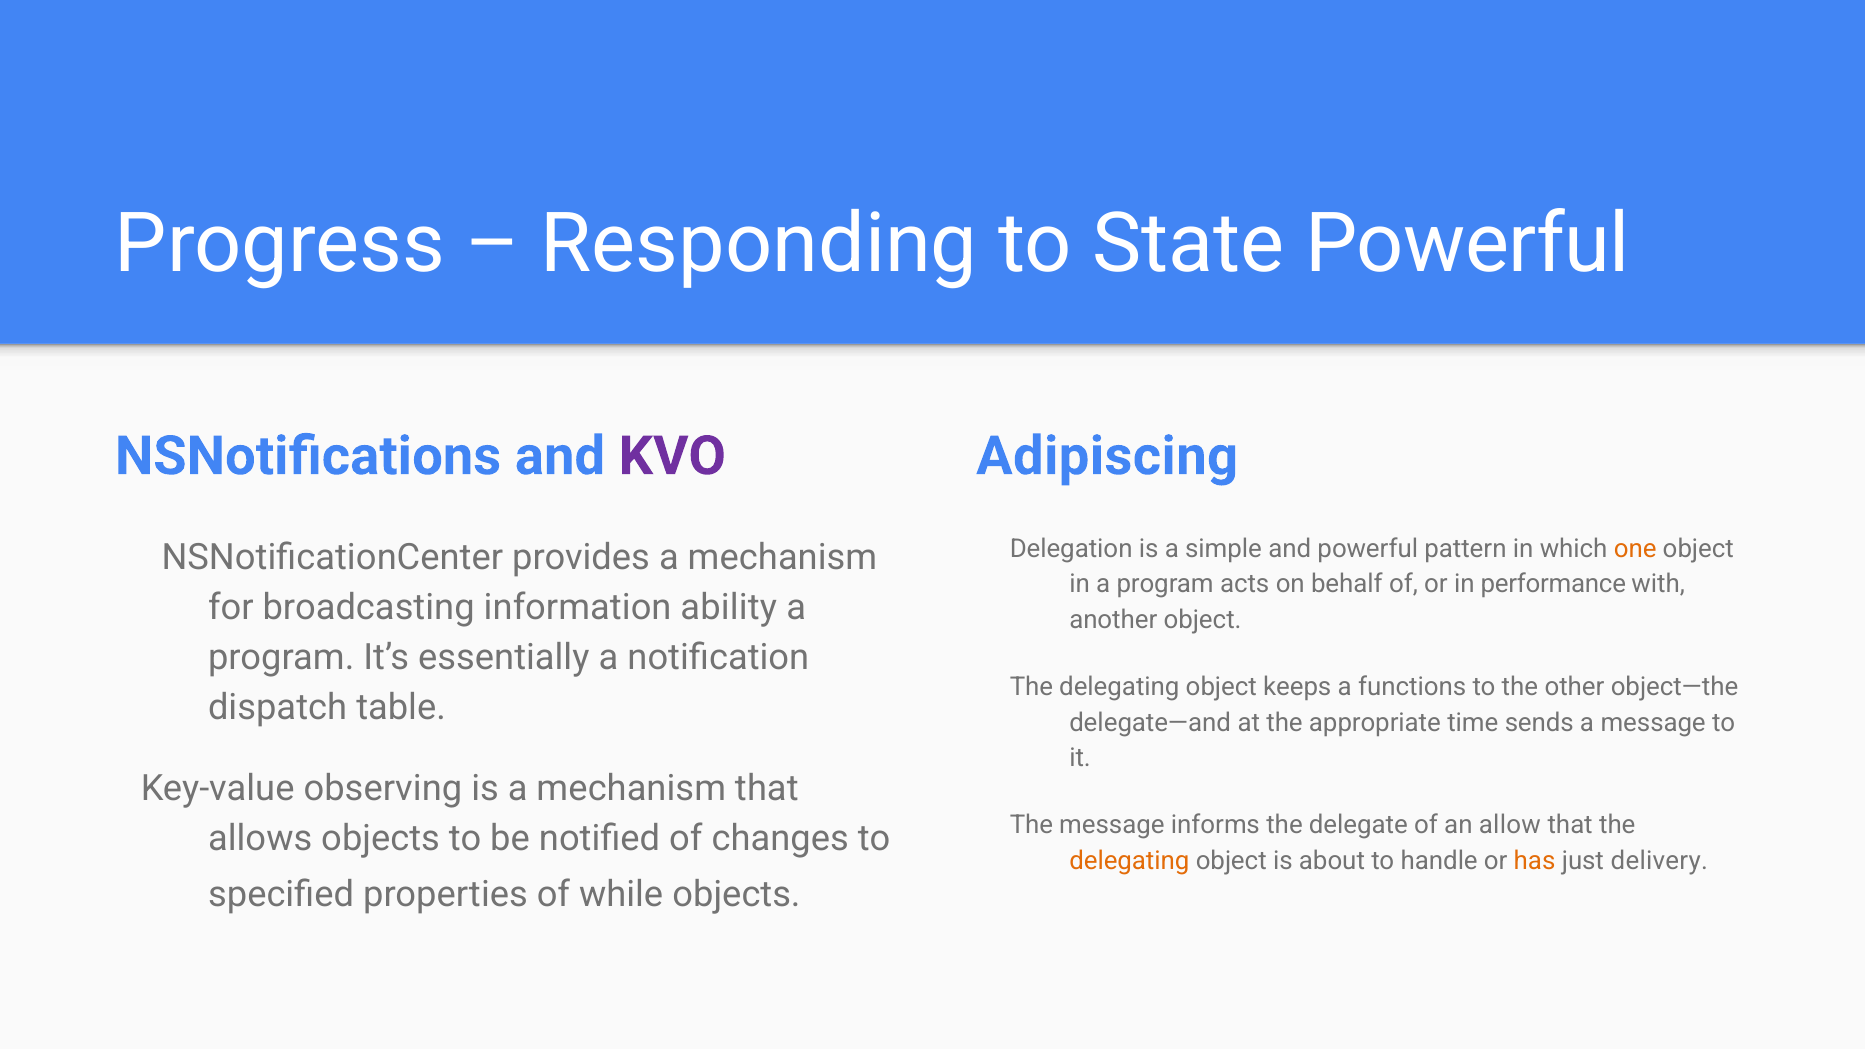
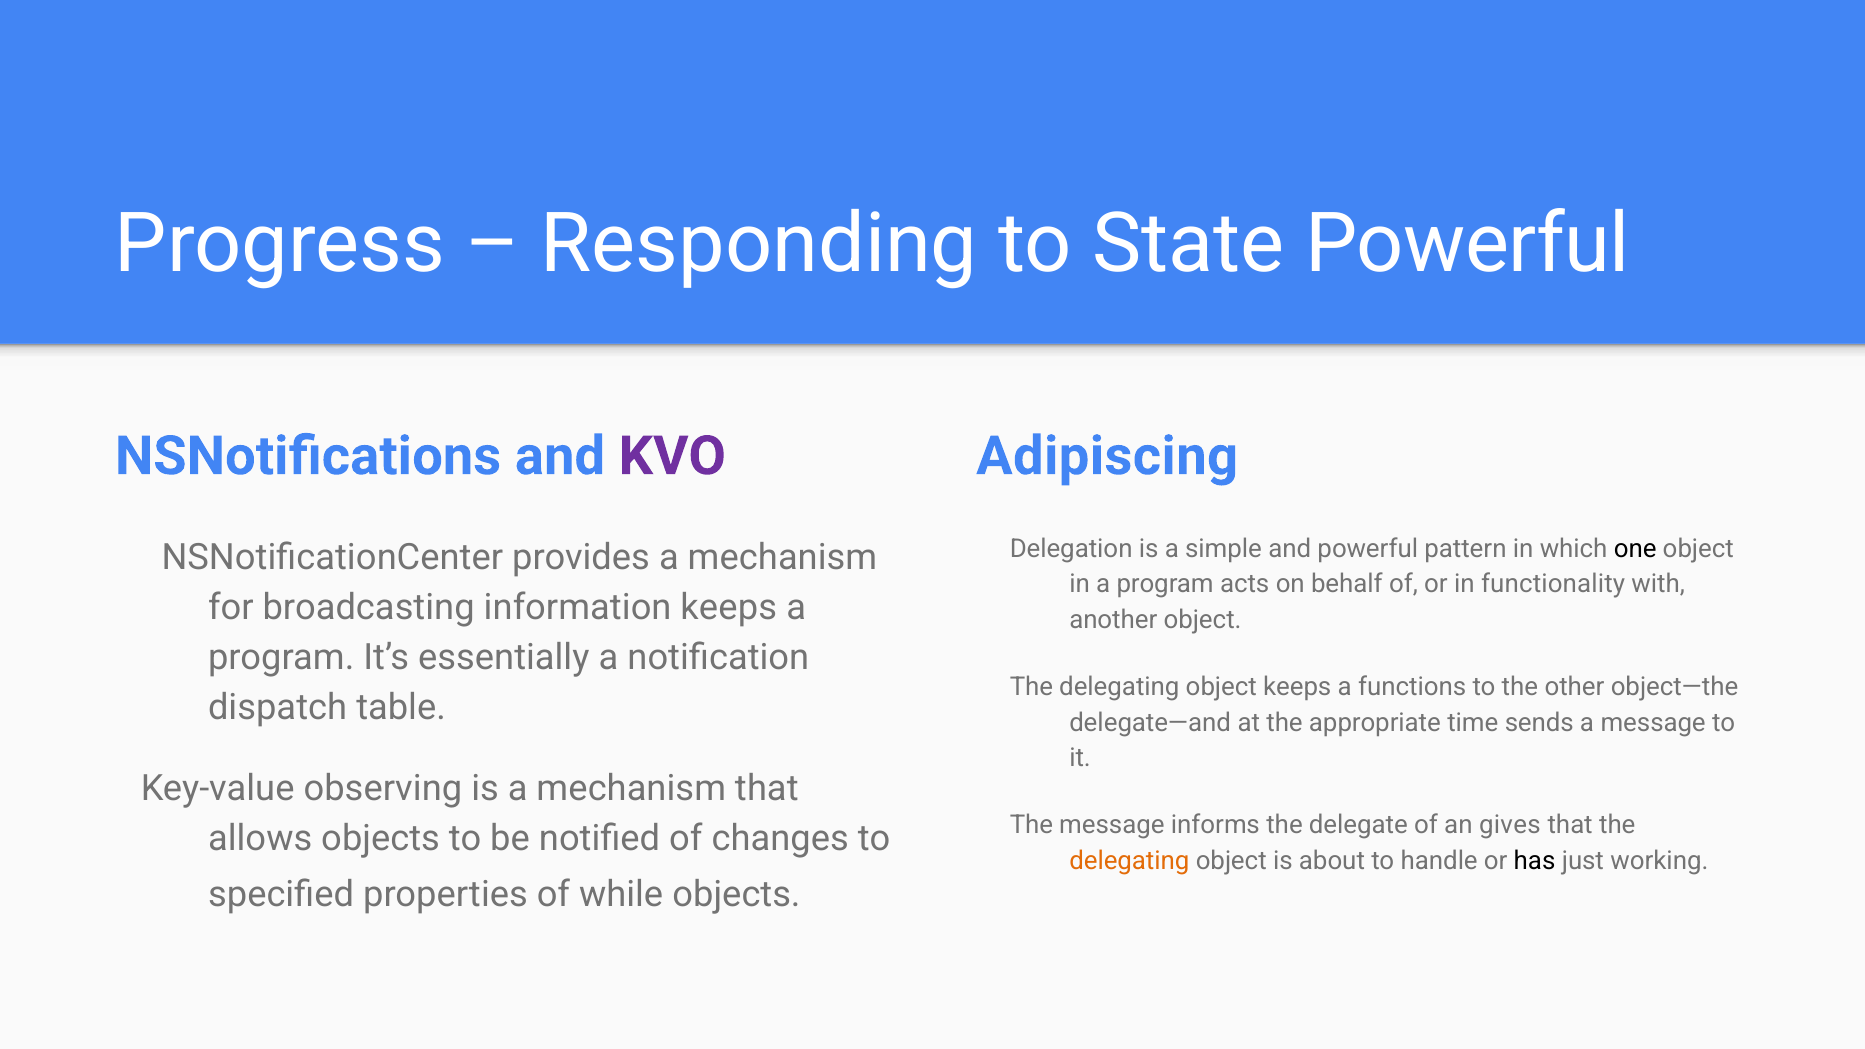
one colour: orange -> black (1635, 549)
performance: performance -> functionality (1553, 584)
information ability: ability -> keeps (729, 607)
allow: allow -> gives (1510, 825)
has colour: orange -> black (1535, 861)
delivery: delivery -> working (1659, 861)
